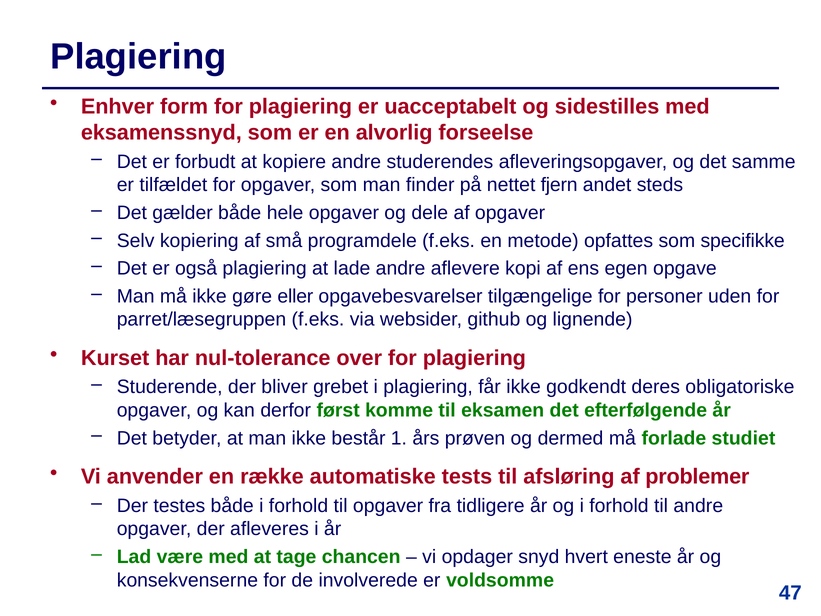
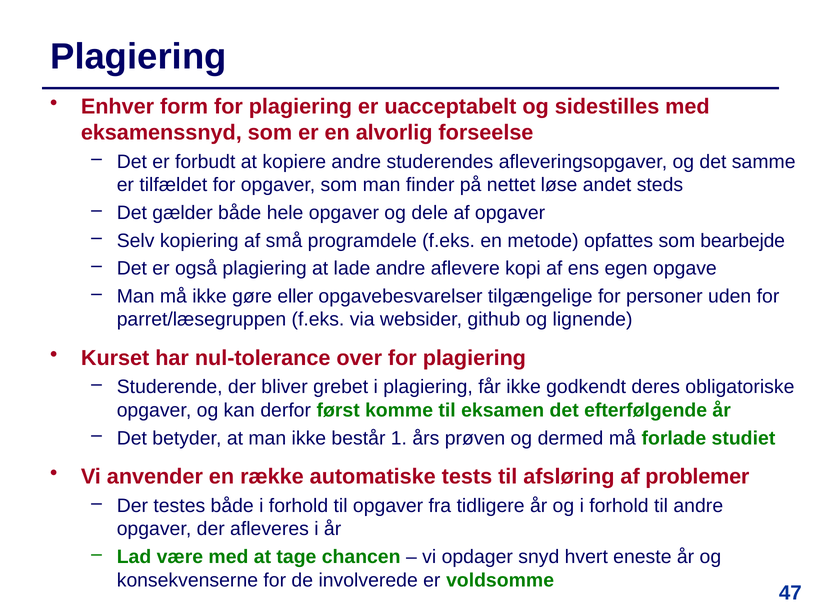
fjern: fjern -> løse (559, 185)
specifikke: specifikke -> bearbejde (743, 241)
